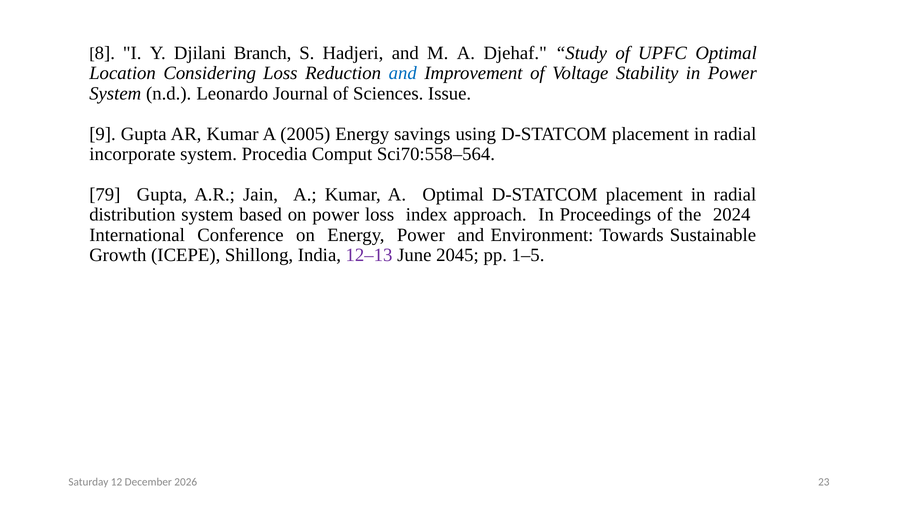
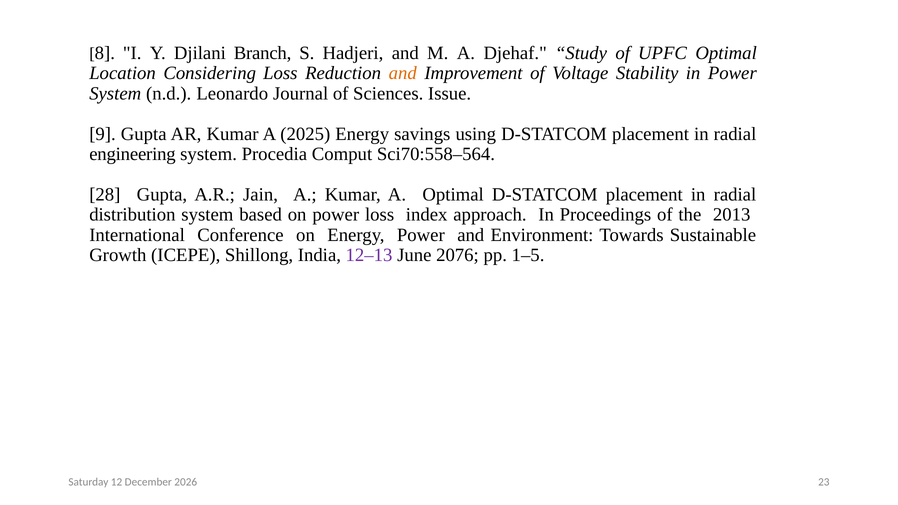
and colour: blue -> orange (403, 73)
2005: 2005 -> 2025 (305, 134)
incorporate: incorporate -> engineering (132, 154)
79: 79 -> 28 (105, 195)
2024: 2024 -> 2013 (732, 215)
2045: 2045 -> 2076 (457, 255)
